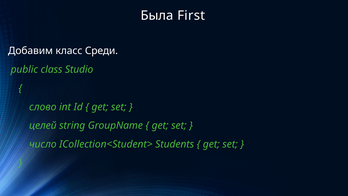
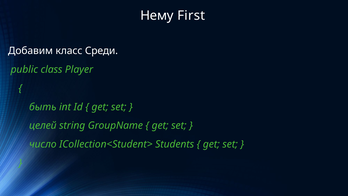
Была: Была -> Нему (157, 15)
Studio: Studio -> Player (79, 69)
слово: слово -> быть (43, 107)
